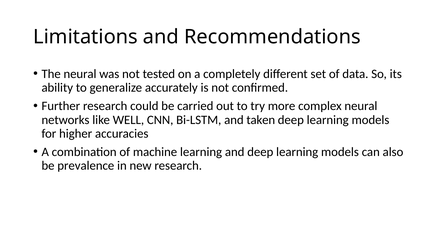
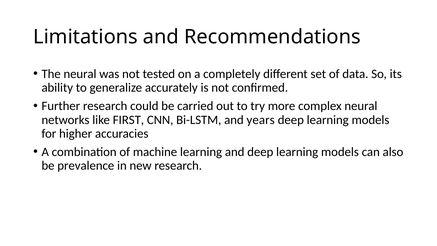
WELL: WELL -> FIRST (128, 120)
taken: taken -> years (261, 120)
